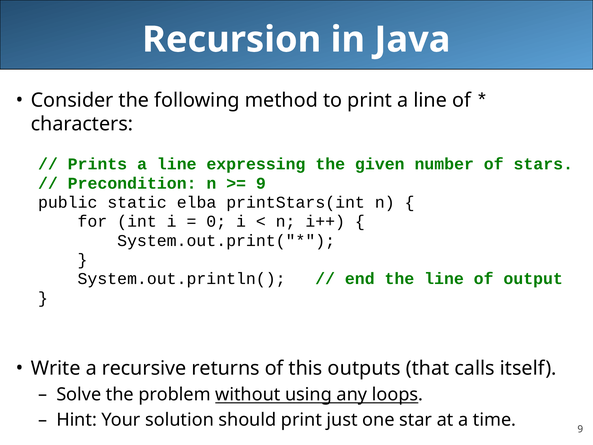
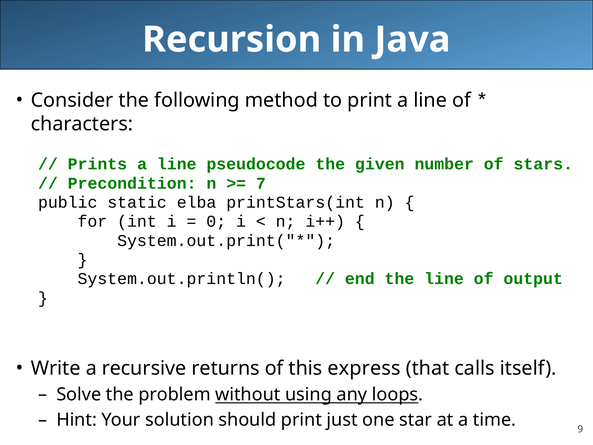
expressing: expressing -> pseudocode (256, 164)
9: 9 -> 7 (261, 183)
outputs: outputs -> express (364, 368)
